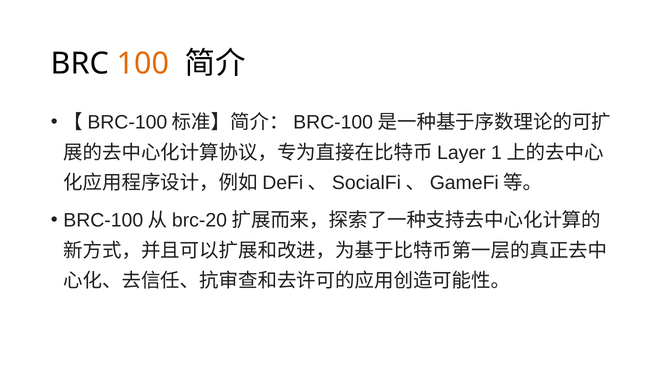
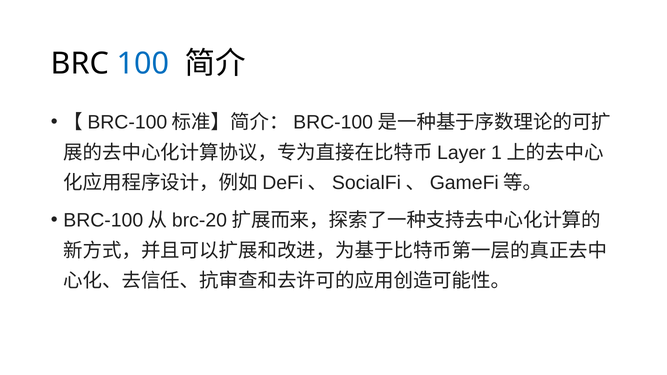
100 colour: orange -> blue (143, 64)
